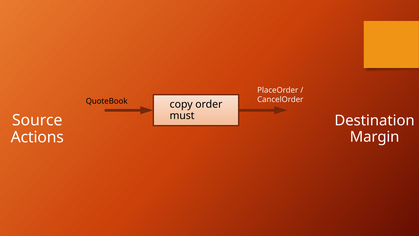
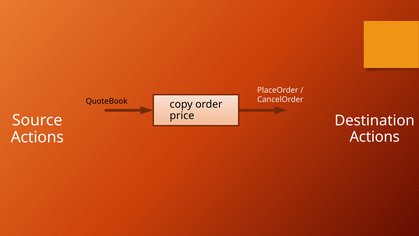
must: must -> price (182, 116)
Margin: Margin -> Actions (375, 137)
